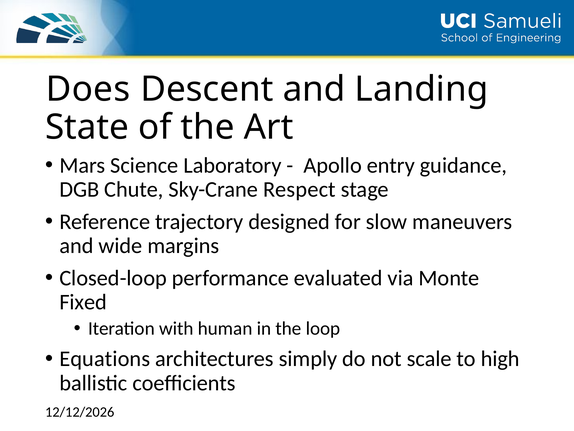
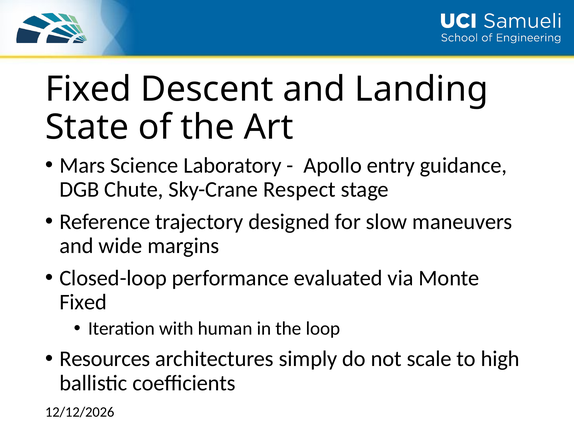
Does: Does -> Fixed (88, 89)
Equations: Equations -> Resources (105, 358)
